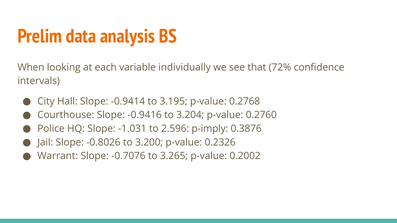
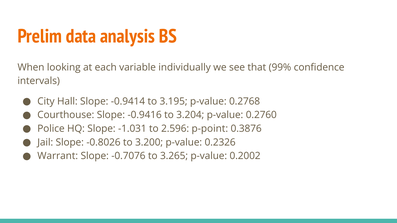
72%: 72% -> 99% (280, 67)
p-imply: p-imply -> p-point (210, 129)
